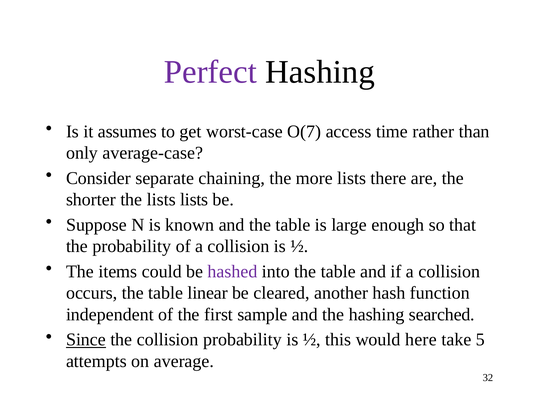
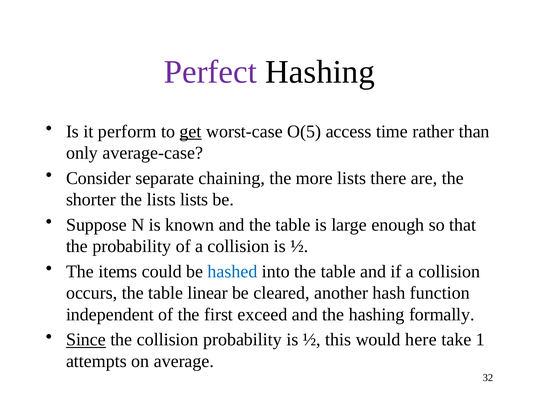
assumes: assumes -> perform (127, 132)
get underline: none -> present (191, 132)
O(7: O(7 -> O(5 (304, 132)
hashed colour: purple -> blue (233, 272)
sample: sample -> exceed (262, 315)
searched: searched -> formally (442, 315)
5: 5 -> 1 (480, 340)
